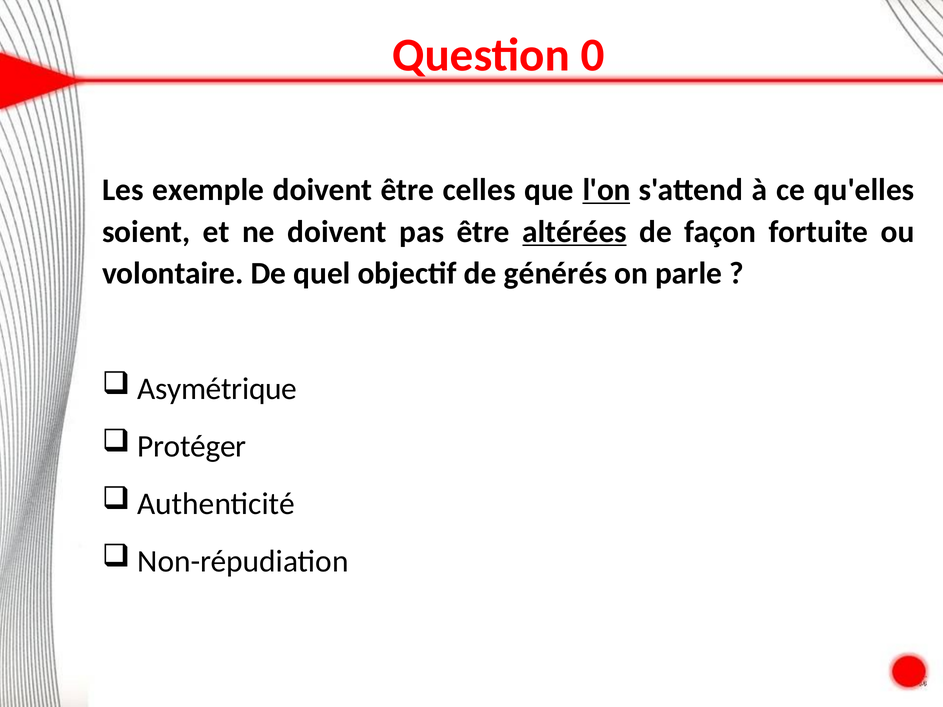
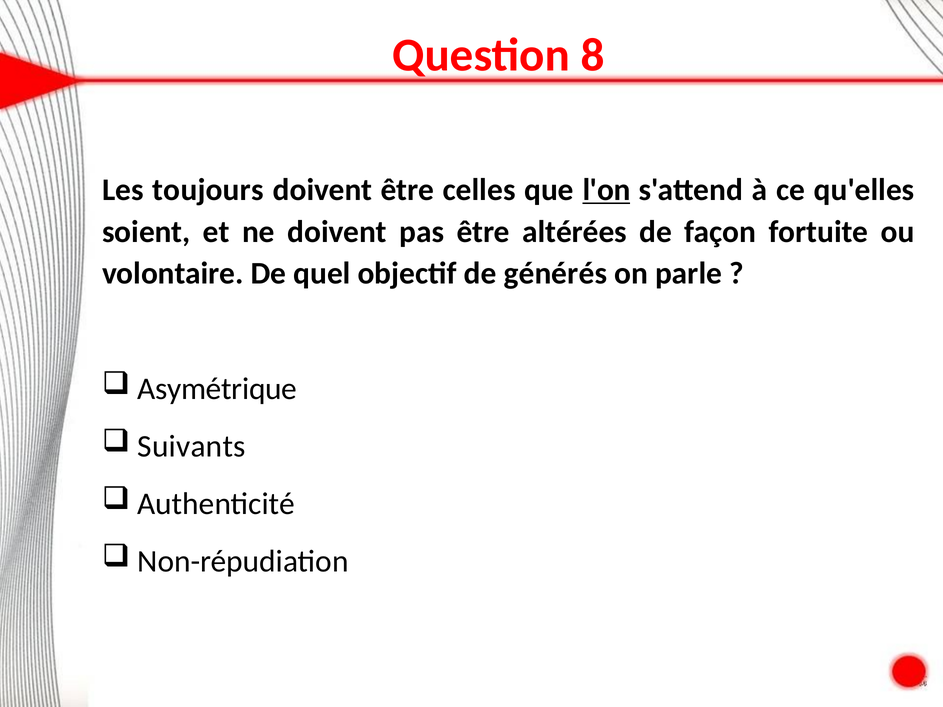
0: 0 -> 8 (593, 55)
exemple: exemple -> toujours (208, 190)
altérées underline: present -> none (575, 232)
Protéger: Protéger -> Suivants (192, 447)
